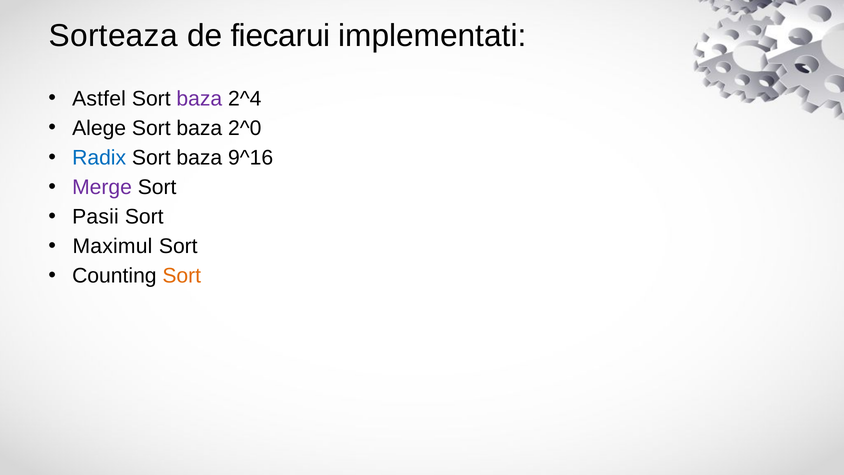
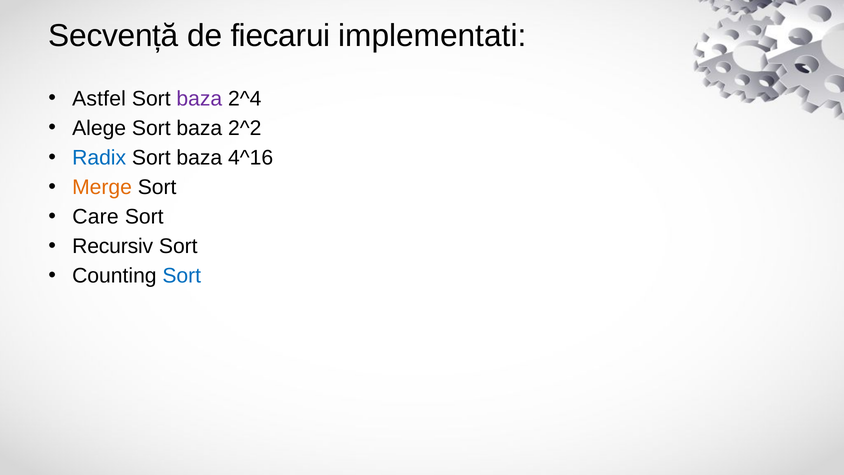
Sorteaza: Sorteaza -> Secvență (114, 36)
2^0: 2^0 -> 2^2 (245, 128)
9^16: 9^16 -> 4^16 (251, 158)
Merge colour: purple -> orange (102, 187)
Pasii: Pasii -> Care (95, 217)
Maximul: Maximul -> Recursiv (113, 246)
Sort colour: orange -> blue (182, 276)
